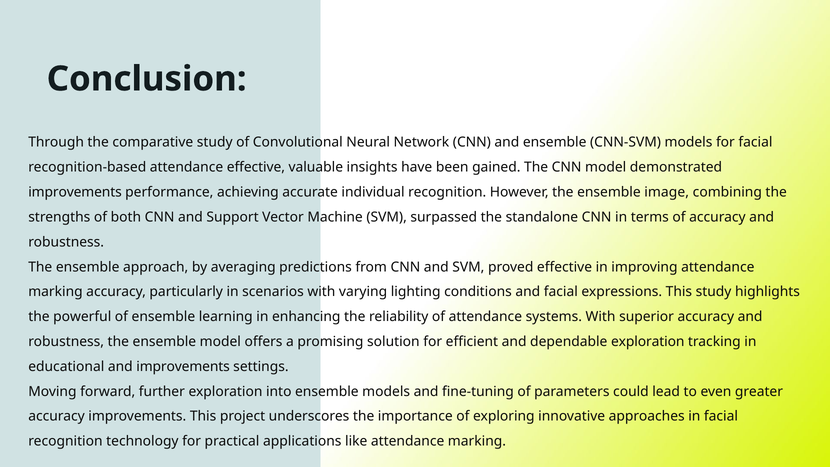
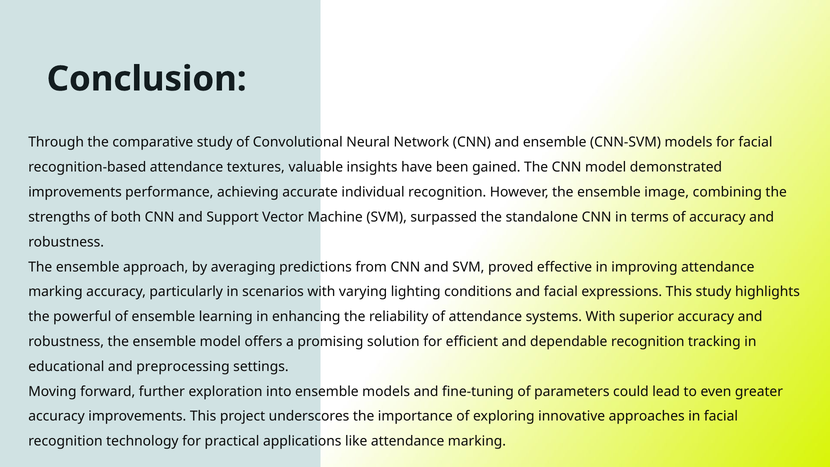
attendance effective: effective -> textures (256, 167)
dependable exploration: exploration -> recognition (648, 342)
and improvements: improvements -> preprocessing (183, 366)
